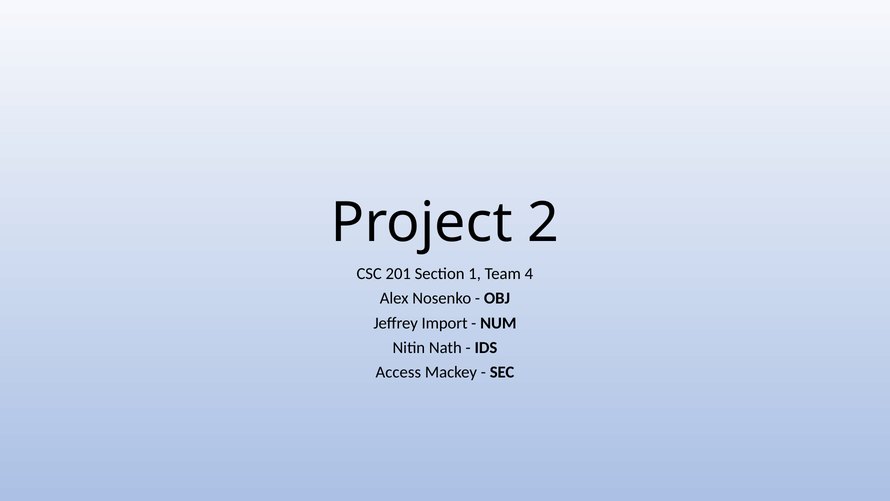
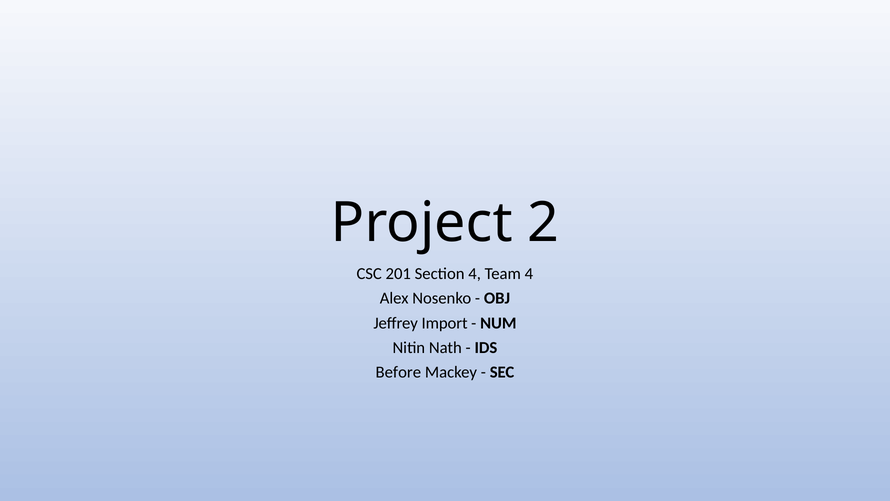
Section 1: 1 -> 4 (475, 274)
Access: Access -> Before (398, 372)
